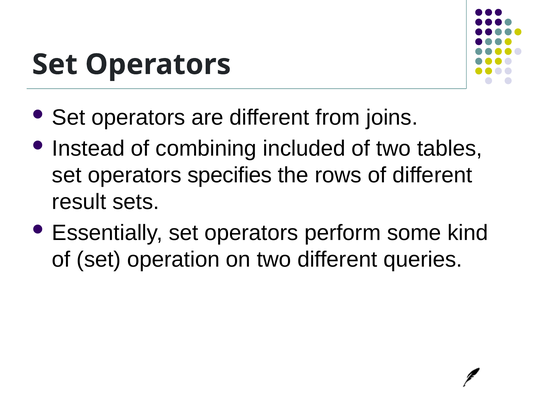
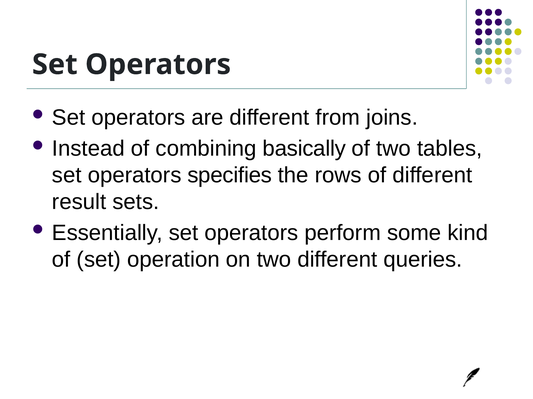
included: included -> basically (304, 149)
